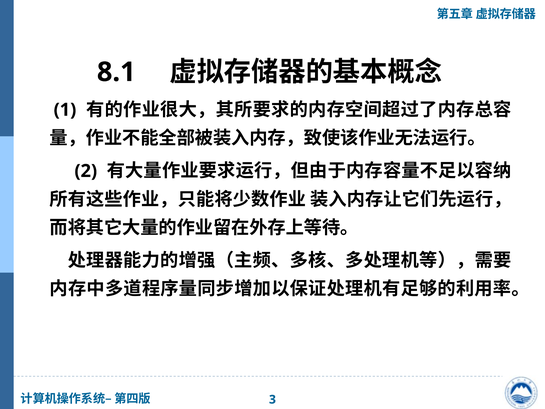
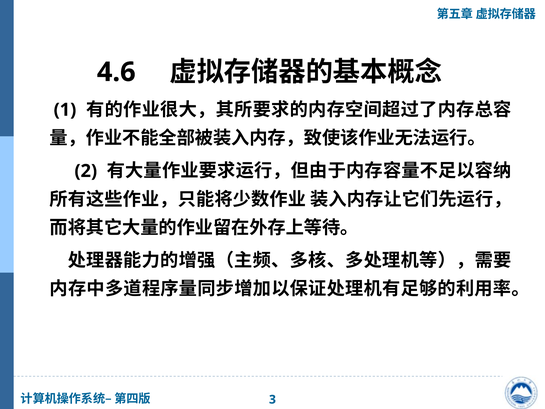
8.1: 8.1 -> 4.6 (116, 72)
